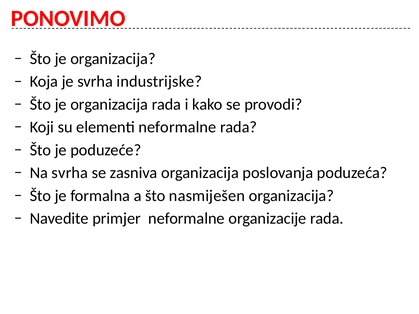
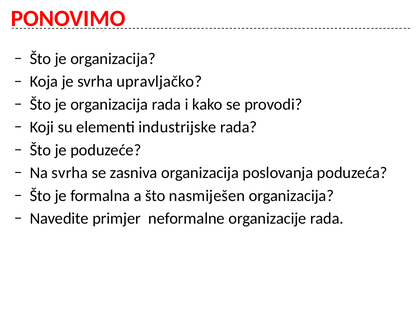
industrijske: industrijske -> upravljačko (159, 82)
elementi neformalne: neformalne -> industrijske (177, 127)
